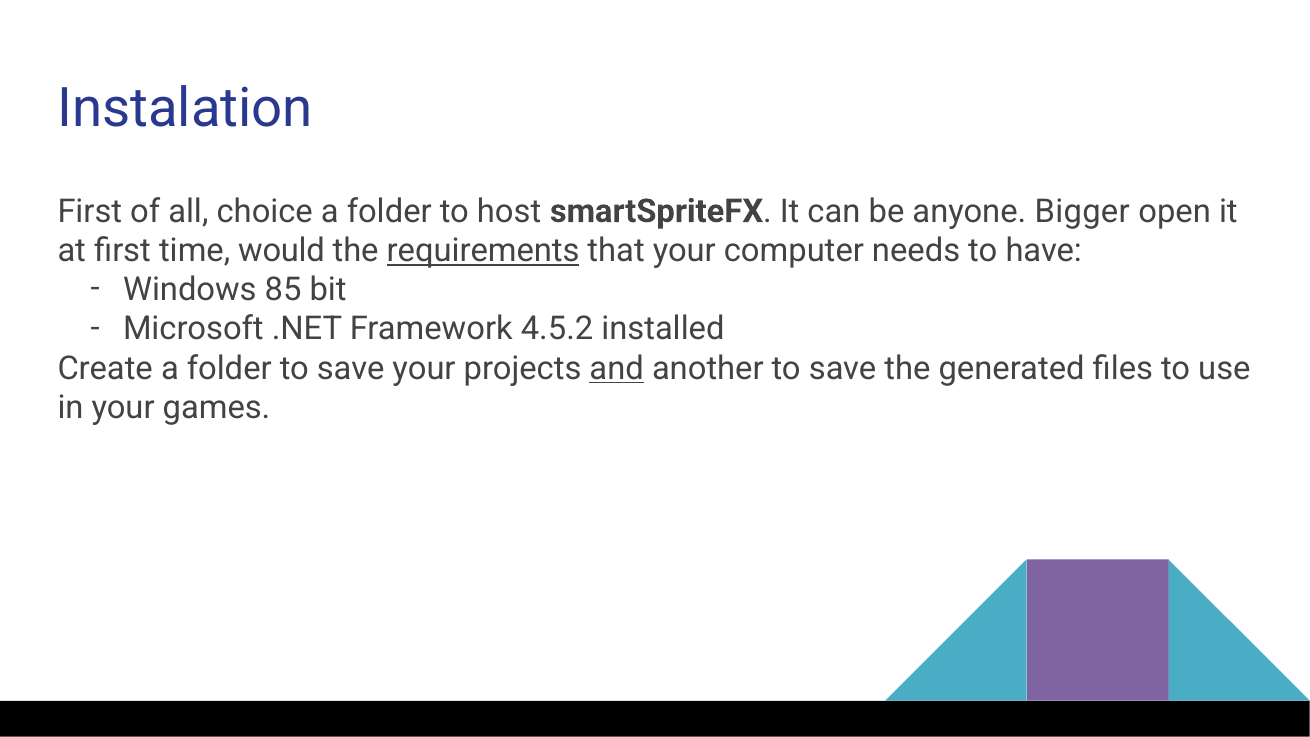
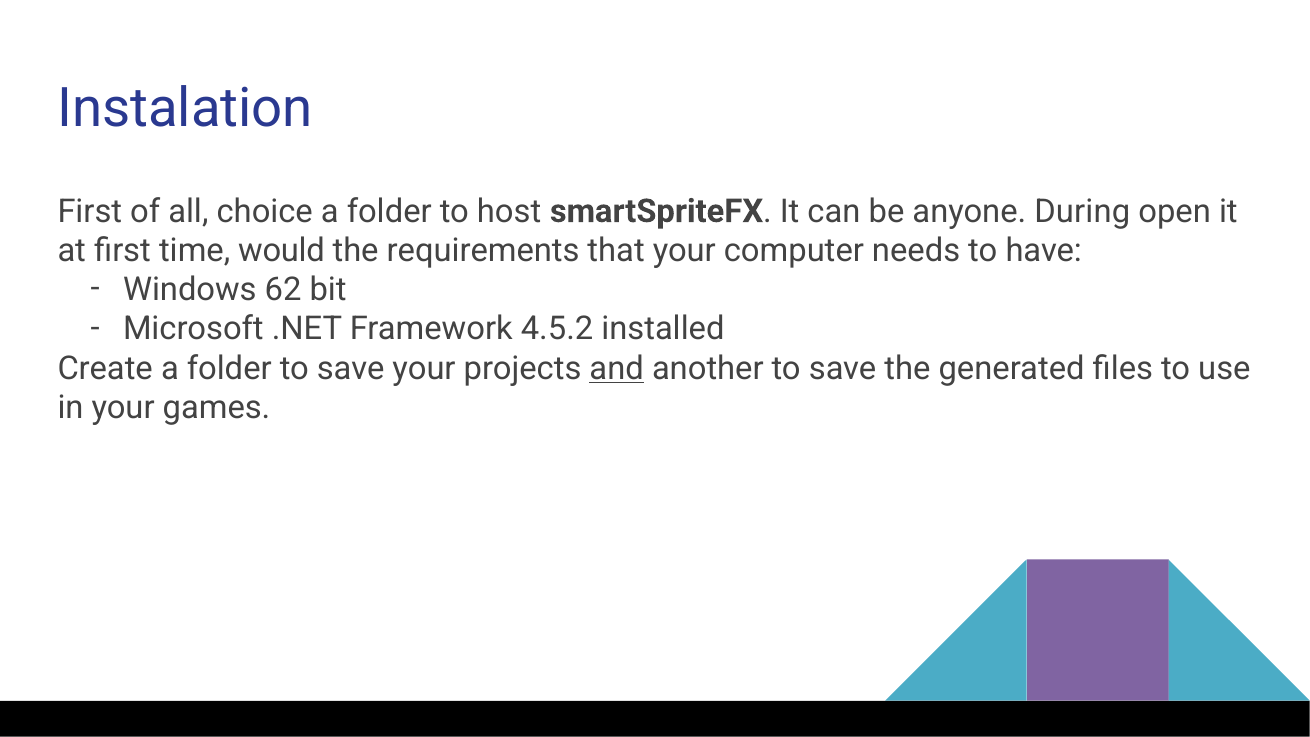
Bigger: Bigger -> During (1082, 211)
requirements underline: present -> none (483, 250)
85: 85 -> 62 (283, 290)
